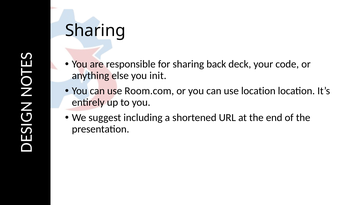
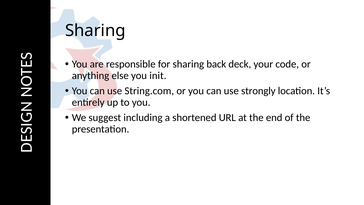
Room.com: Room.com -> String.com (149, 91)
use location: location -> strongly (258, 91)
